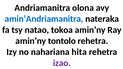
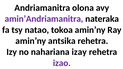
amin’Andriamanitra colour: blue -> purple (44, 19)
tontolo: tontolo -> antsika (62, 41)
hita: hita -> izay (79, 52)
